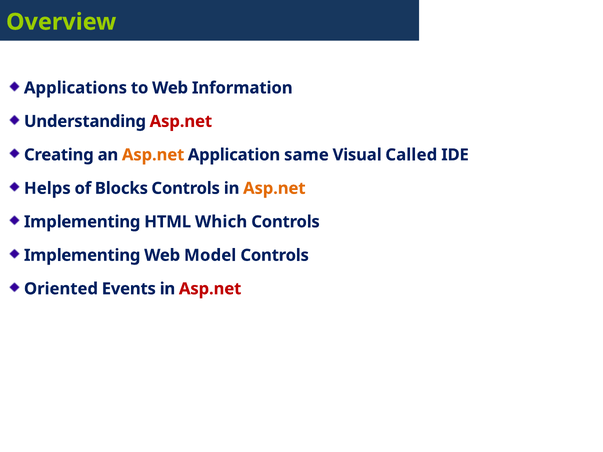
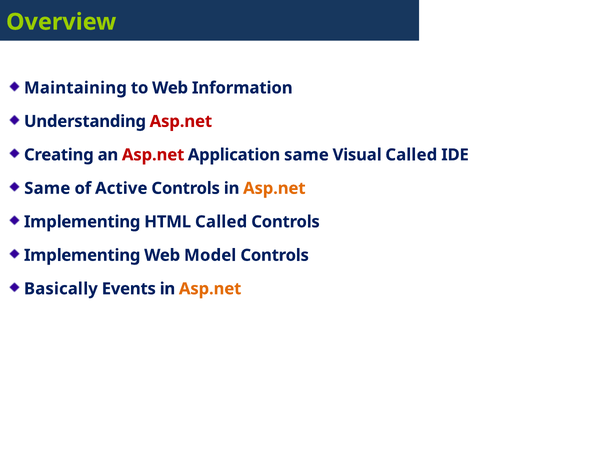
Applications: Applications -> Maintaining (75, 88)
Asp.net colour: orange -> red (153, 155)
Helps: Helps -> Same (47, 188)
Blocks: Blocks -> Active (121, 188)
HTML Which: Which -> Called (221, 222)
Oriented: Oriented -> Basically (61, 289)
Asp.net colour: red -> orange (210, 289)
